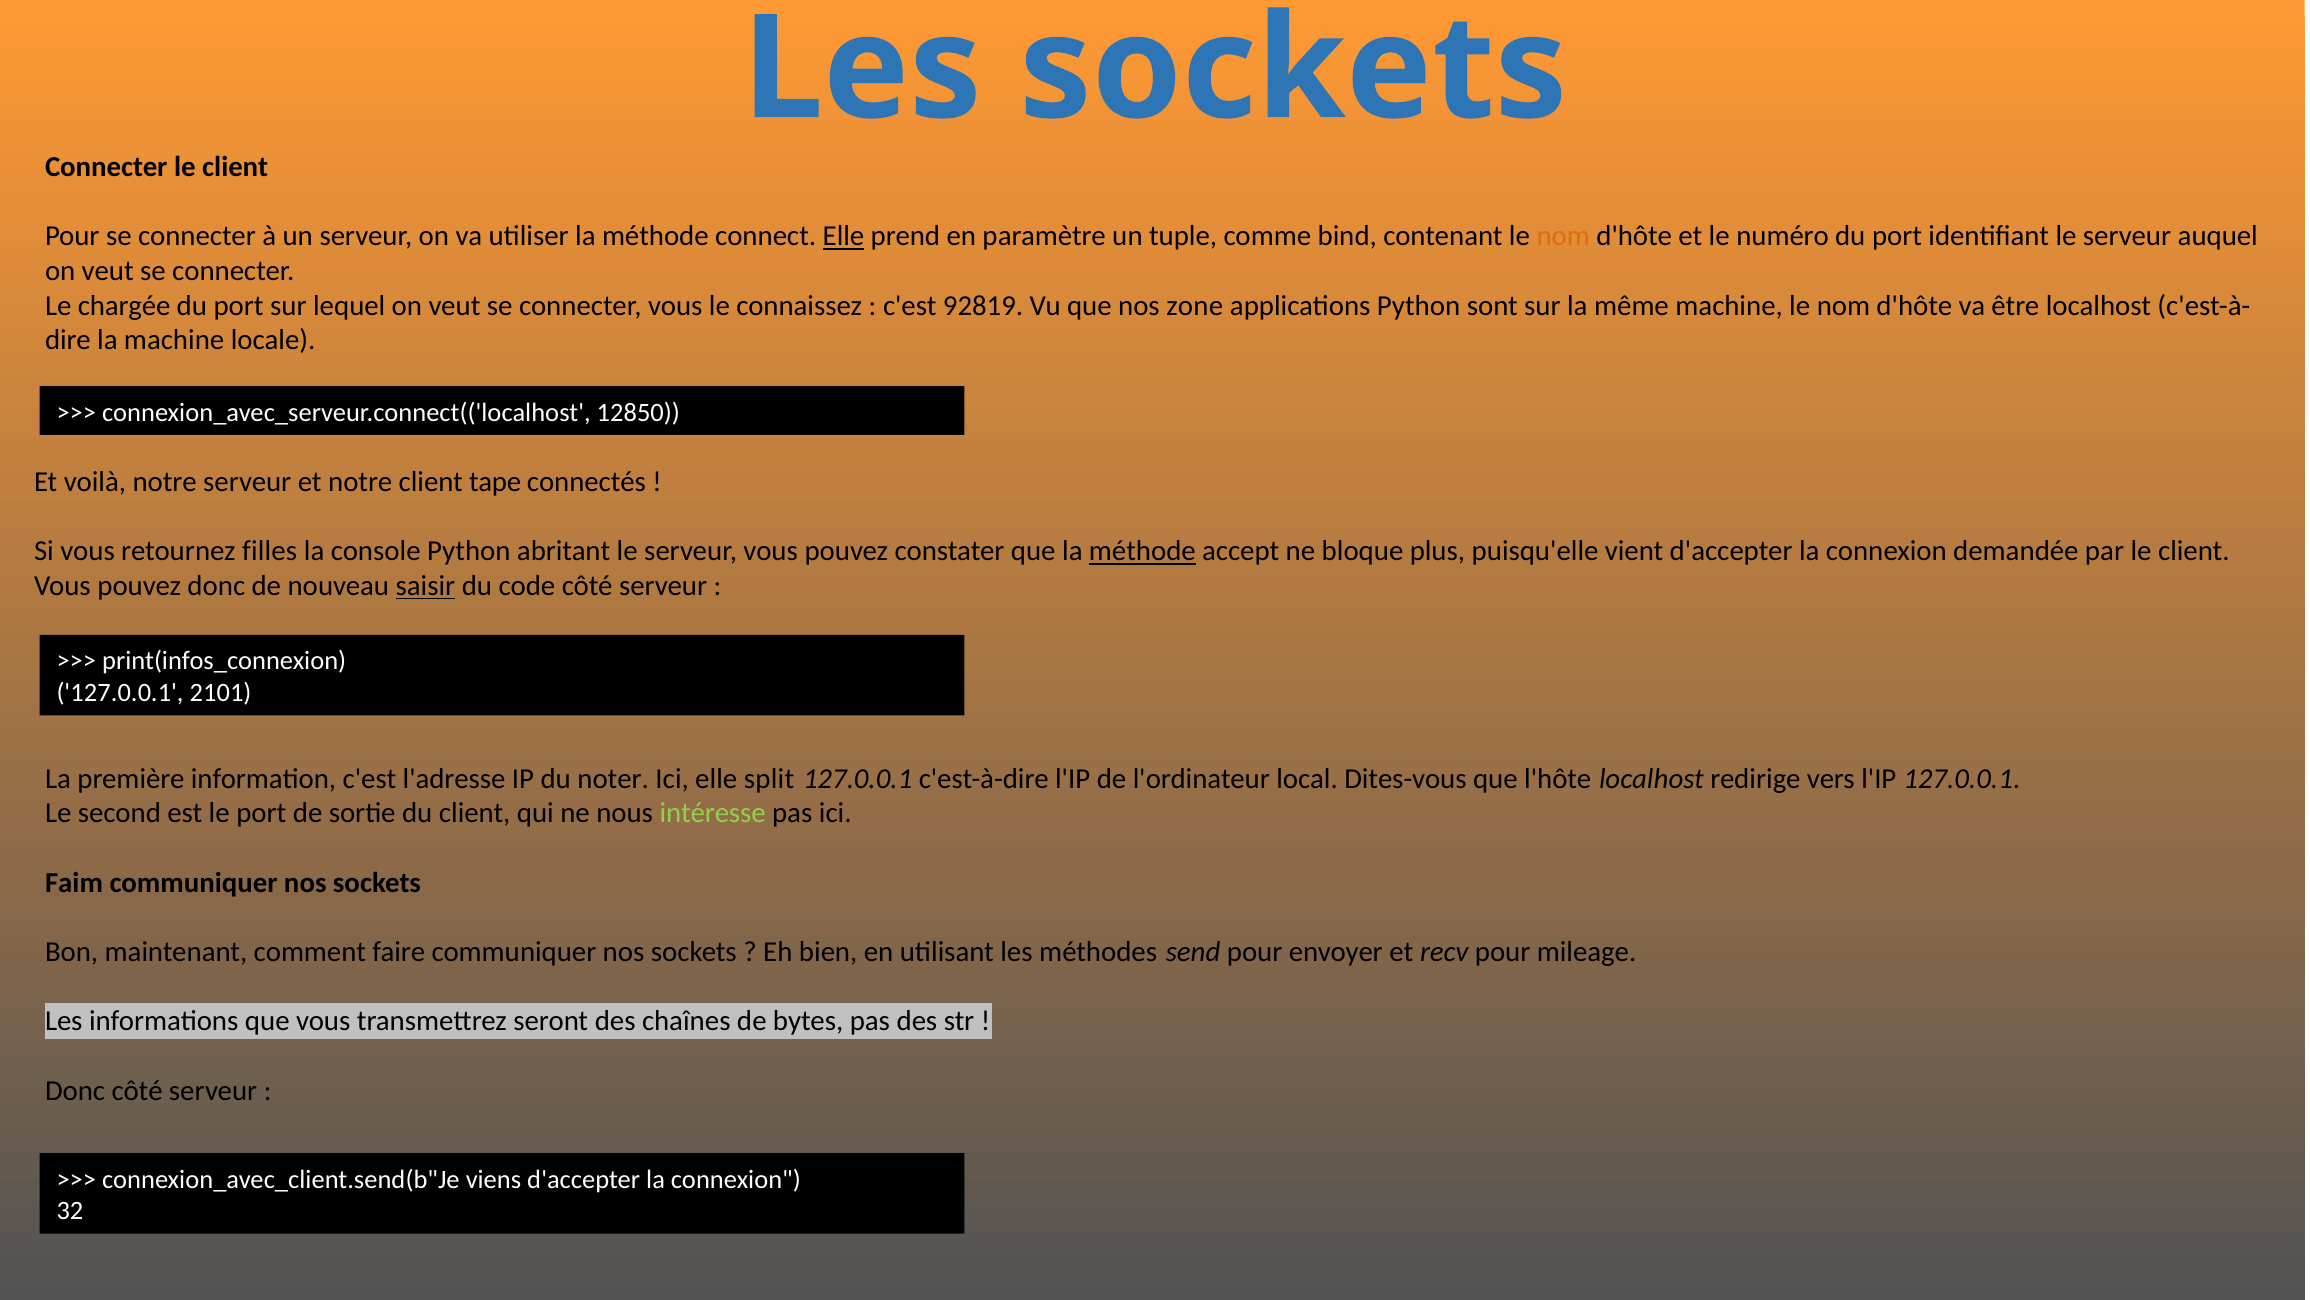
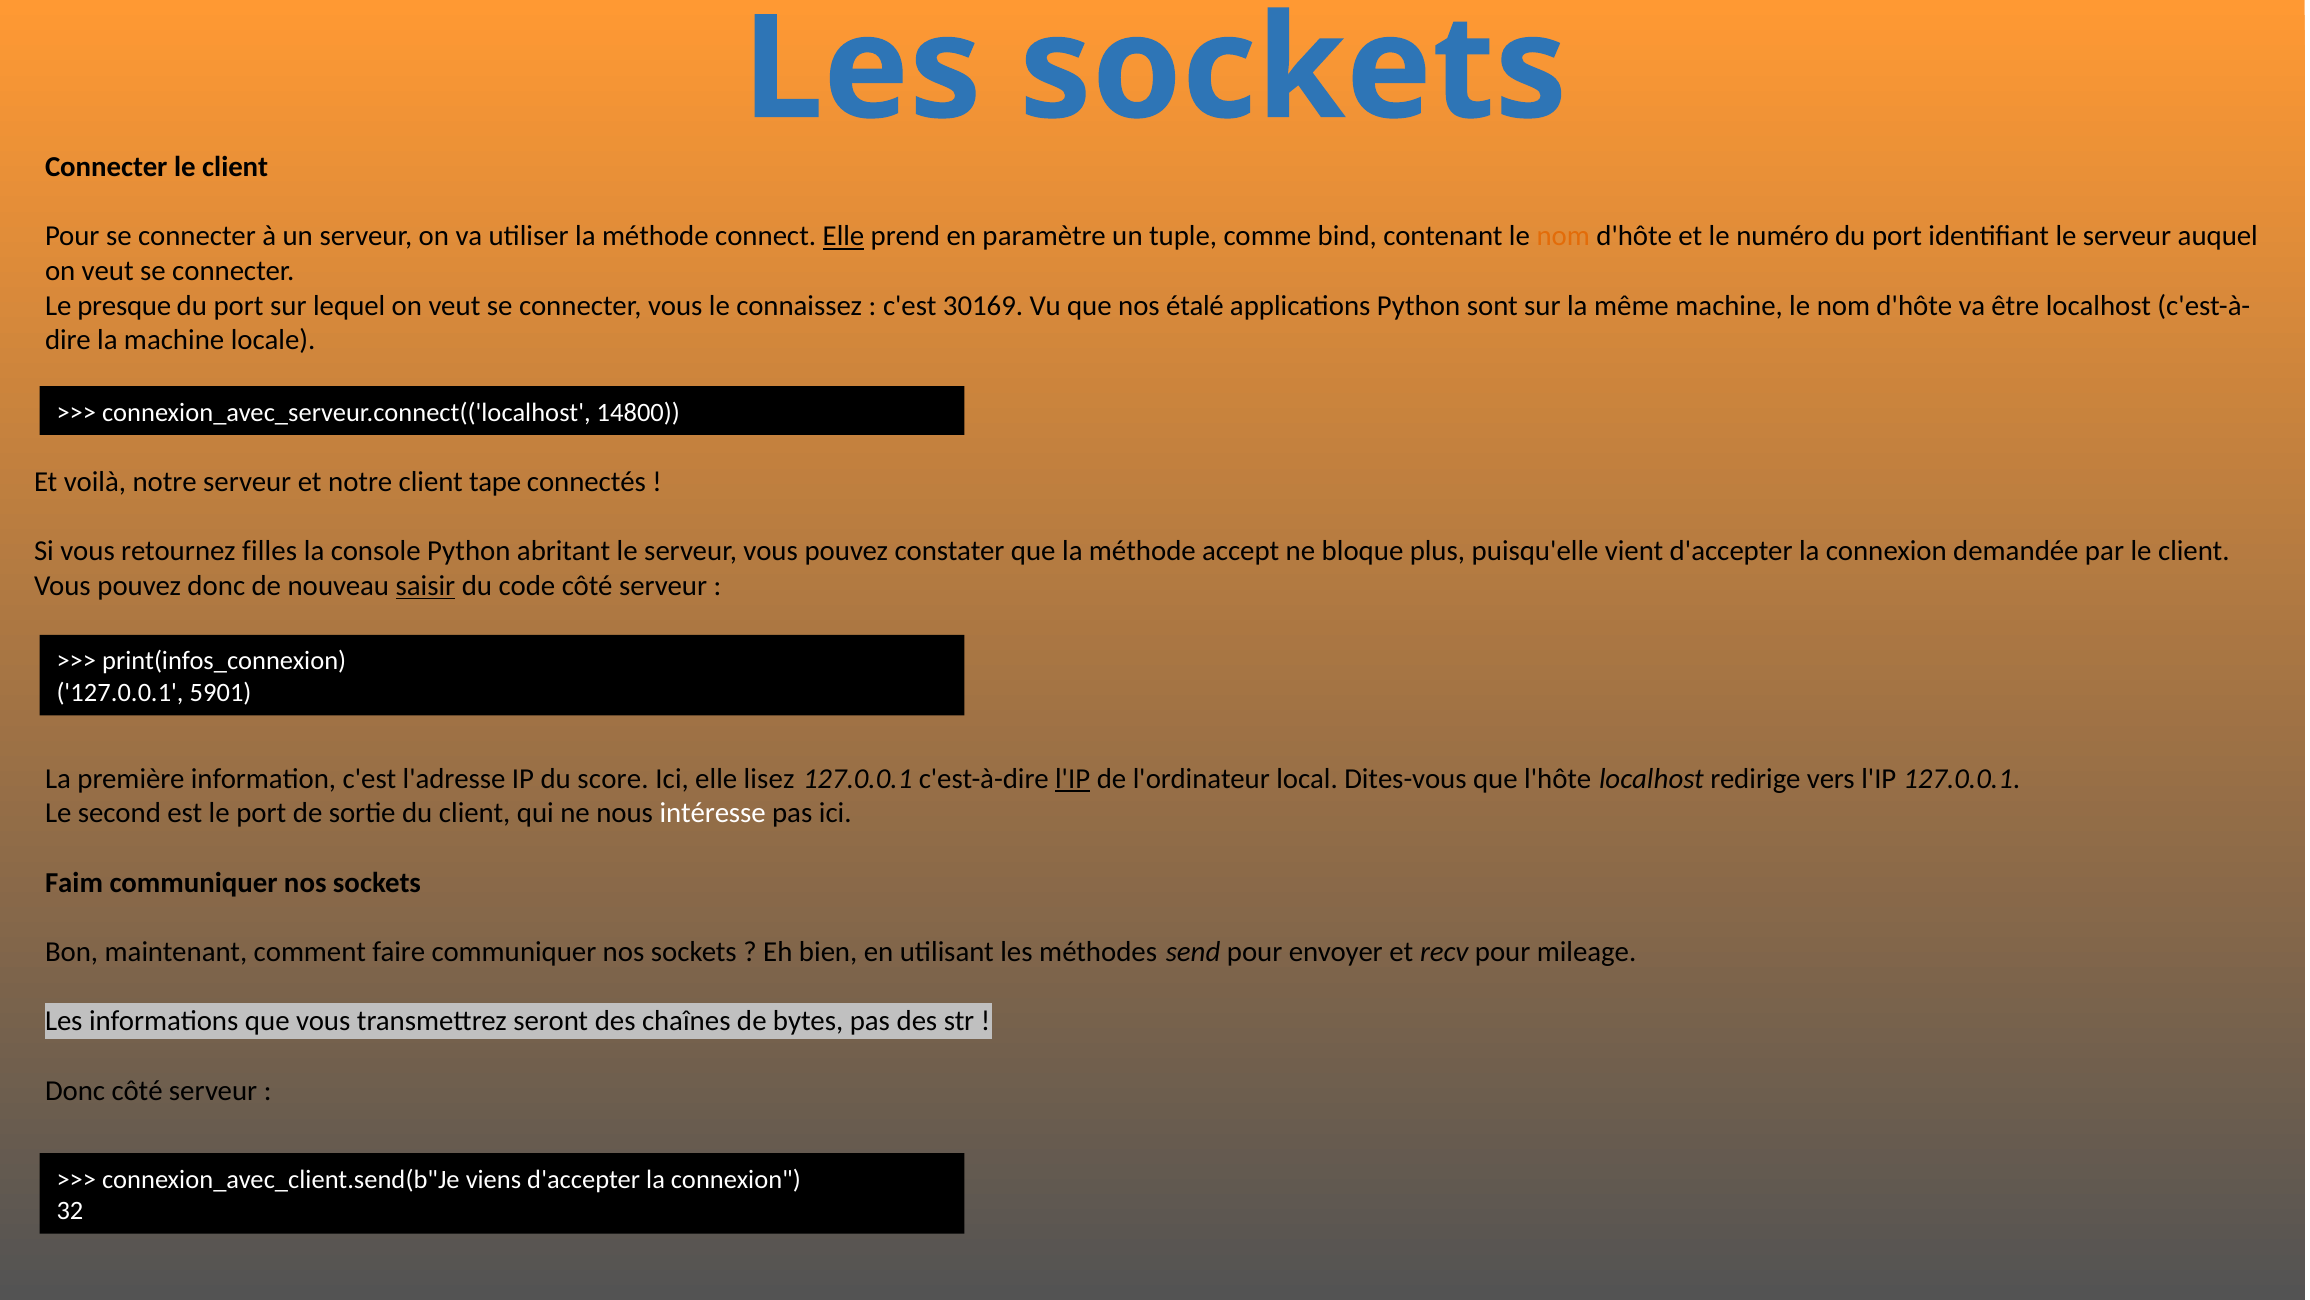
chargée: chargée -> presque (124, 305)
92819: 92819 -> 30169 (983, 305)
zone: zone -> étalé (1195, 305)
12850: 12850 -> 14800 (638, 412)
méthode underline: present -> none (1142, 551)
2101: 2101 -> 5901 (221, 693)
noter: noter -> score (613, 778)
split: split -> lisez (769, 778)
l'IP underline: none -> present (1073, 778)
intéresse colour: light green -> white (713, 813)
